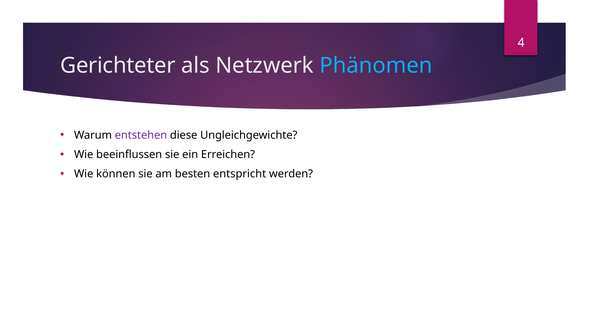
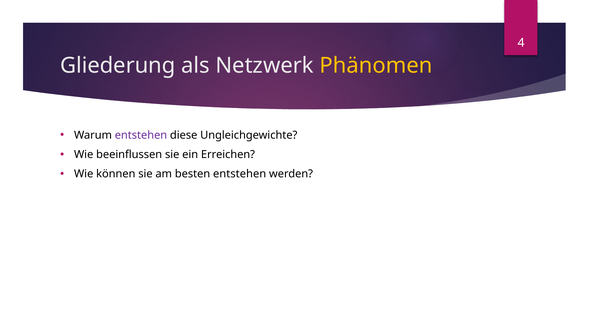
Gerichteter: Gerichteter -> Gliederung (118, 66)
Phänomen colour: light blue -> yellow (376, 66)
besten entspricht: entspricht -> entstehen (240, 174)
